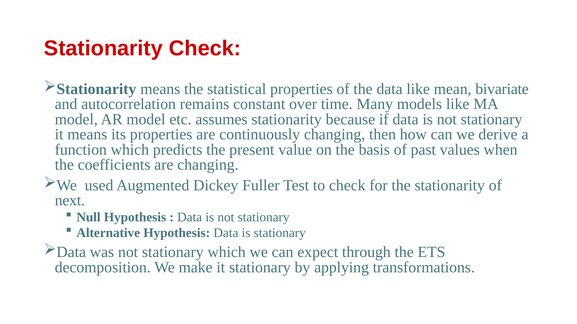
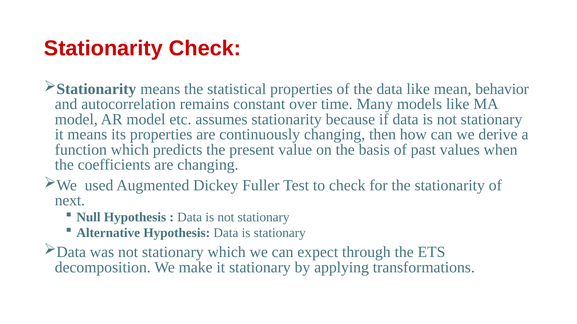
bivariate: bivariate -> behavior (502, 89)
